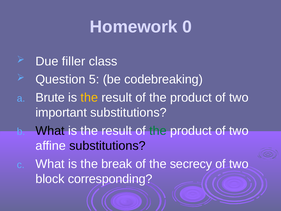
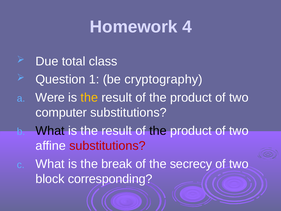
0: 0 -> 4 (187, 27)
filler: filler -> total (74, 61)
5: 5 -> 1 (94, 79)
codebreaking: codebreaking -> cryptography (163, 79)
Brute: Brute -> Were (50, 97)
important: important -> computer (61, 112)
the colour: green -> black (158, 131)
substitutions colour: black -> red (107, 146)
